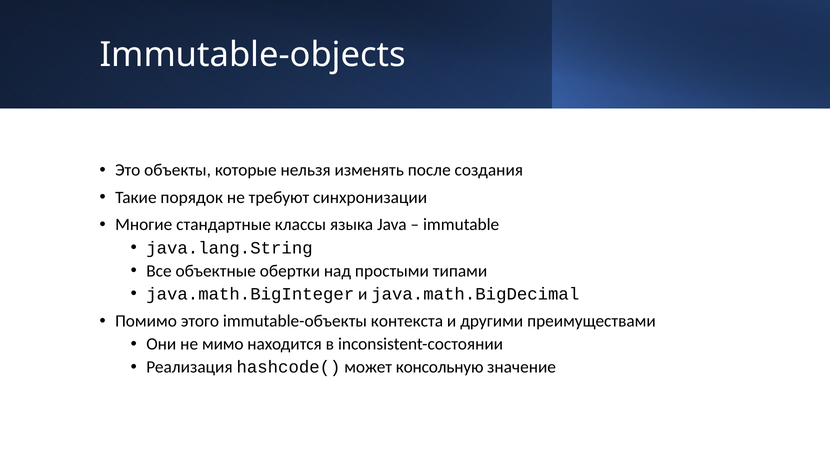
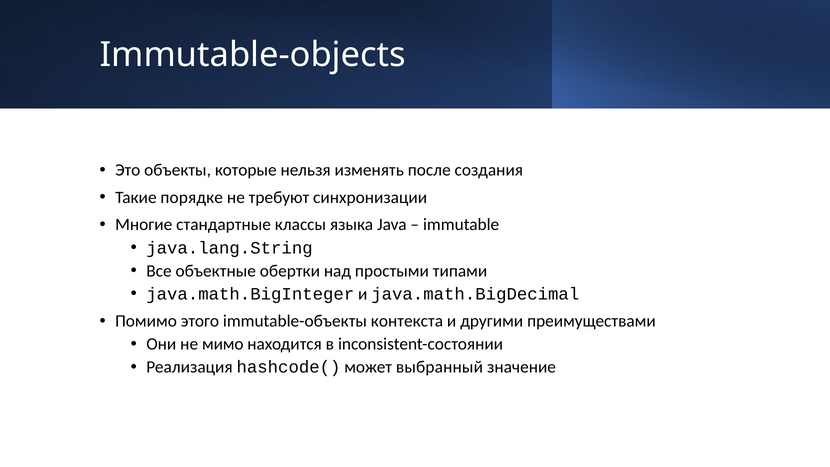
порядок: порядок -> порядке (192, 197)
консольную: консольную -> выбранный (439, 367)
